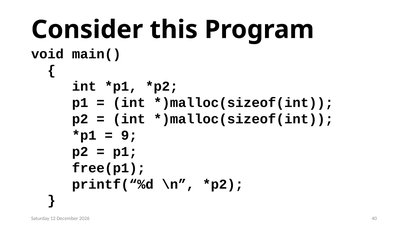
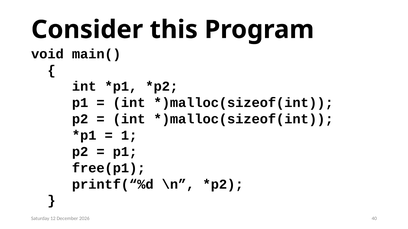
9: 9 -> 1 (129, 136)
